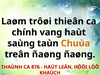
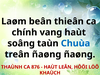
trôøi: trôøi -> beân (40, 21)
saùng: saùng -> soâng (21, 43)
Chuùa colour: orange -> blue (75, 43)
